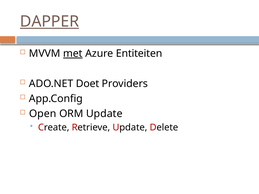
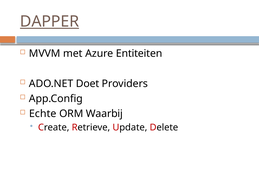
met underline: present -> none (73, 54)
Open: Open -> Echte (43, 114)
ORM Update: Update -> Waarbij (104, 114)
